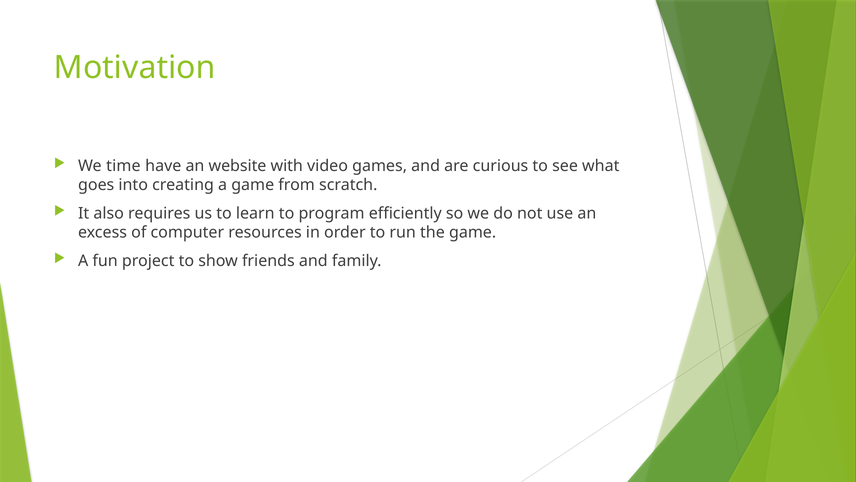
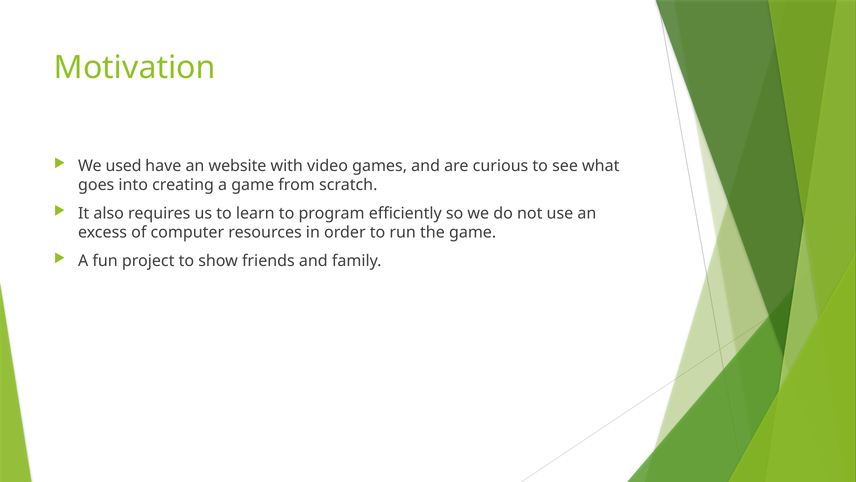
time: time -> used (124, 166)
